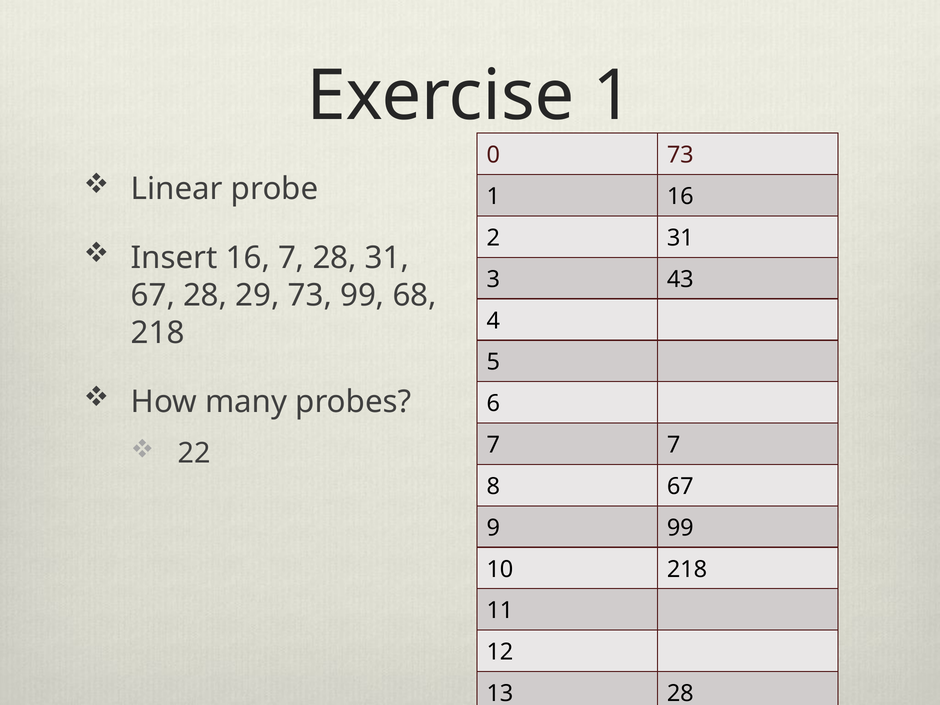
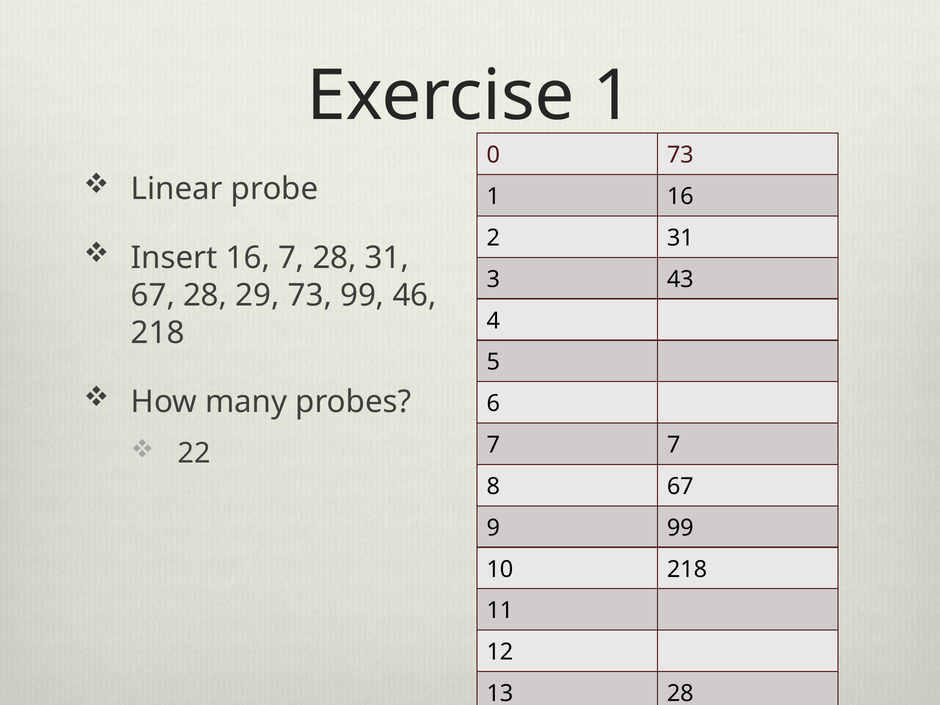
68: 68 -> 46 (415, 295)
